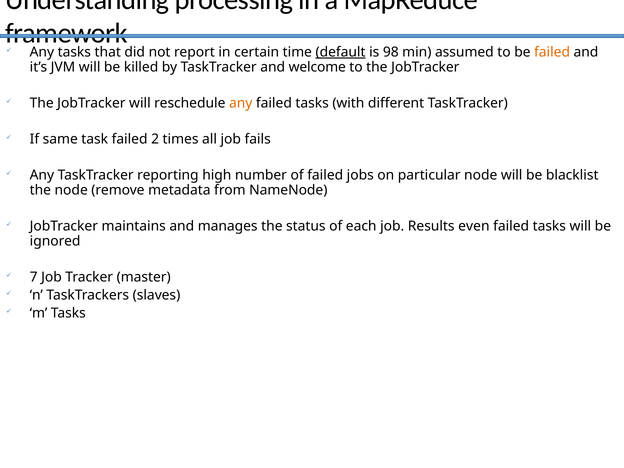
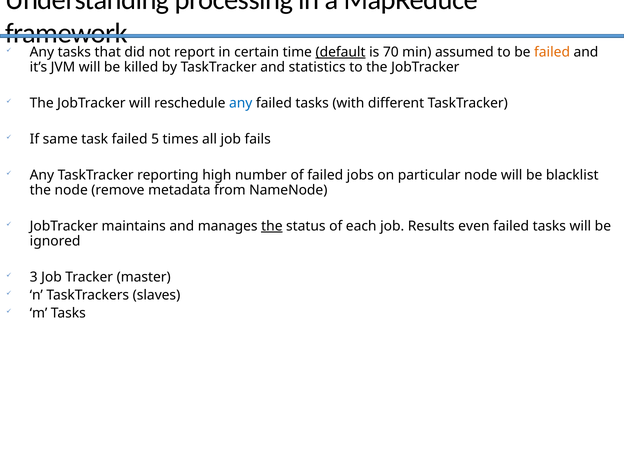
98: 98 -> 70 (391, 52)
welcome: welcome -> statistics (317, 67)
any colour: orange -> blue (241, 103)
2: 2 -> 5 (155, 139)
the underline: none -> present (272, 226)
7: 7 -> 3 (34, 277)
